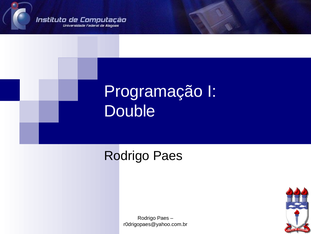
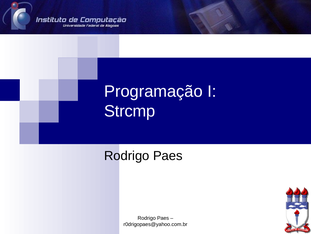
Double: Double -> Strcmp (130, 111)
